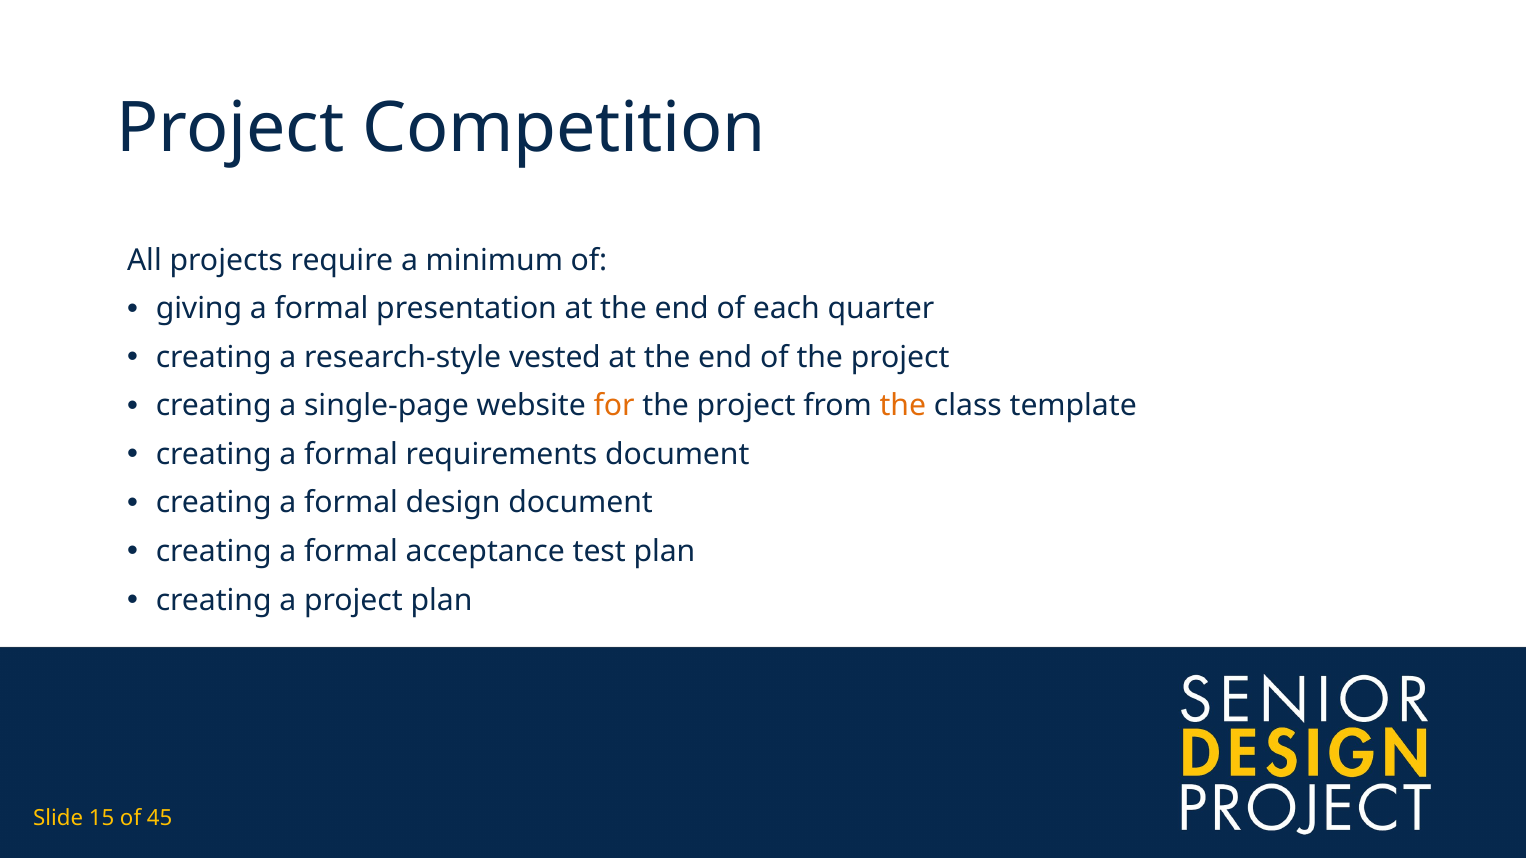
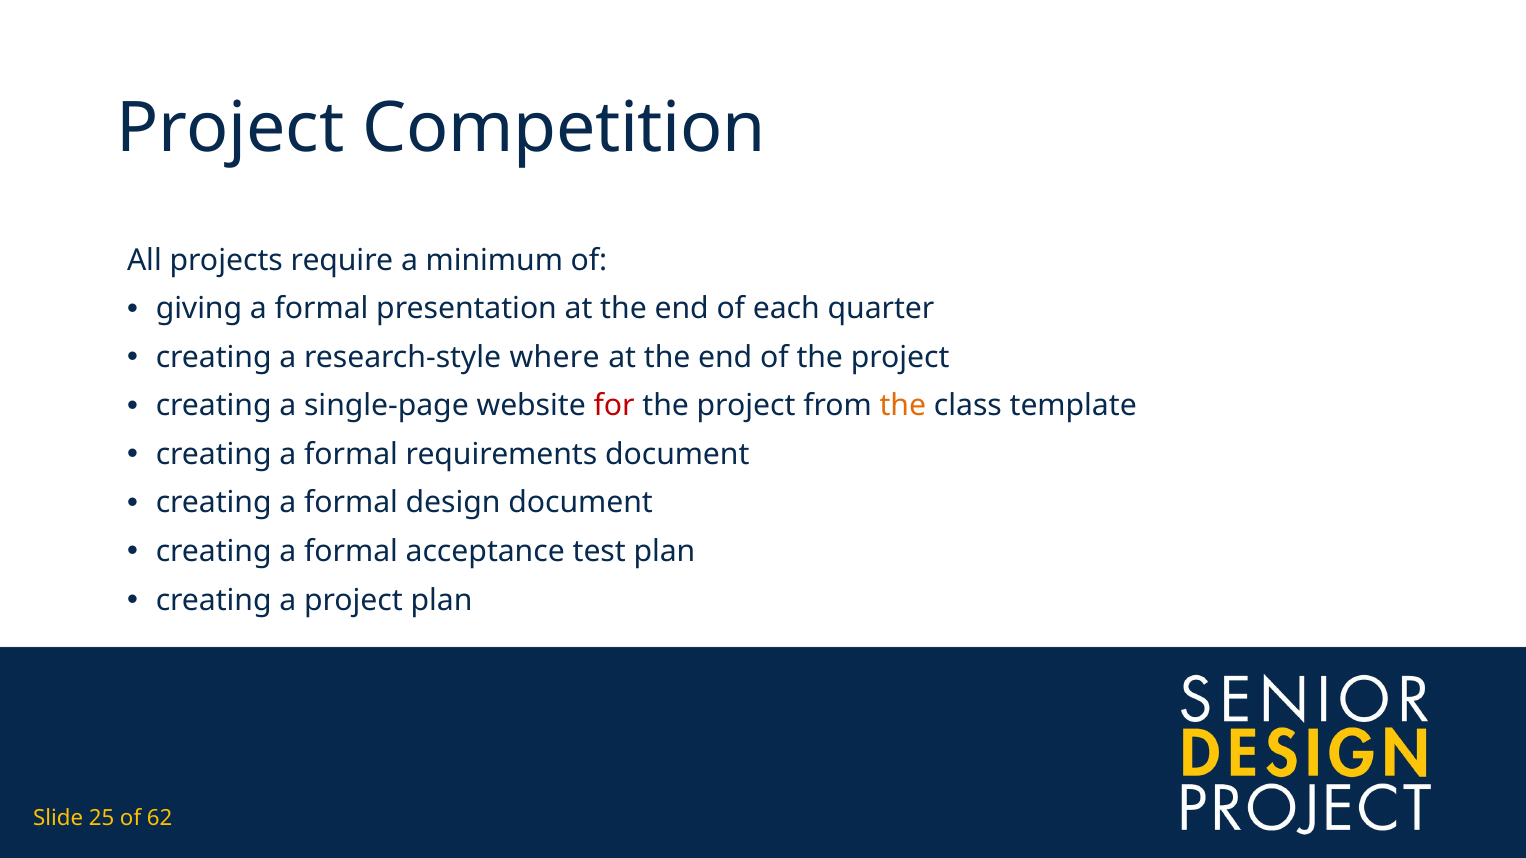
vested: vested -> where (555, 358)
for colour: orange -> red (614, 406)
15: 15 -> 25 (102, 818)
45: 45 -> 62 (160, 818)
